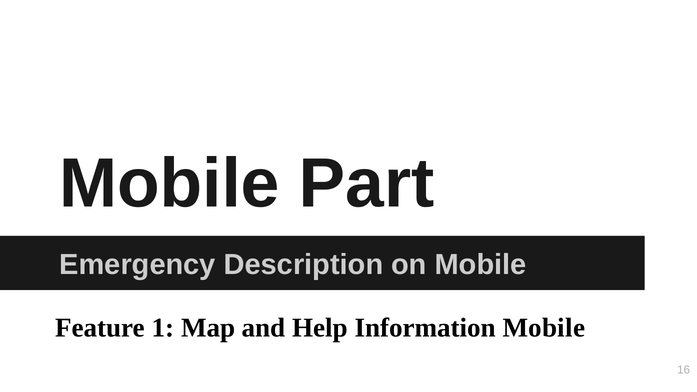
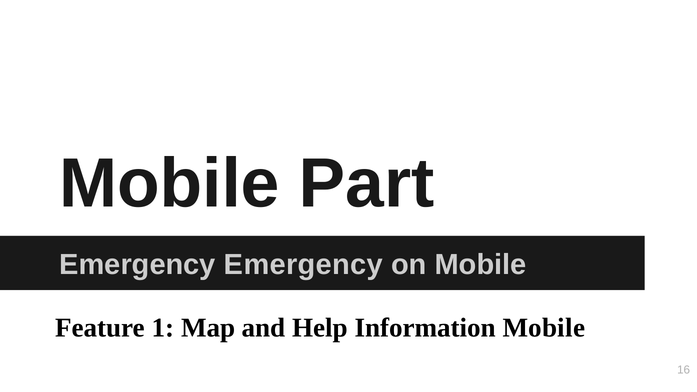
Emergency Description: Description -> Emergency (303, 265)
